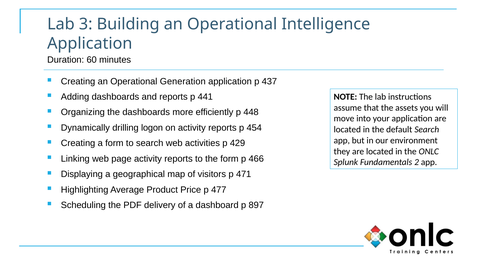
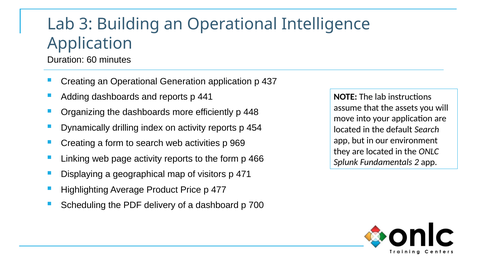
logon: logon -> index (152, 128)
429: 429 -> 969 (238, 143)
897: 897 -> 700 (256, 205)
